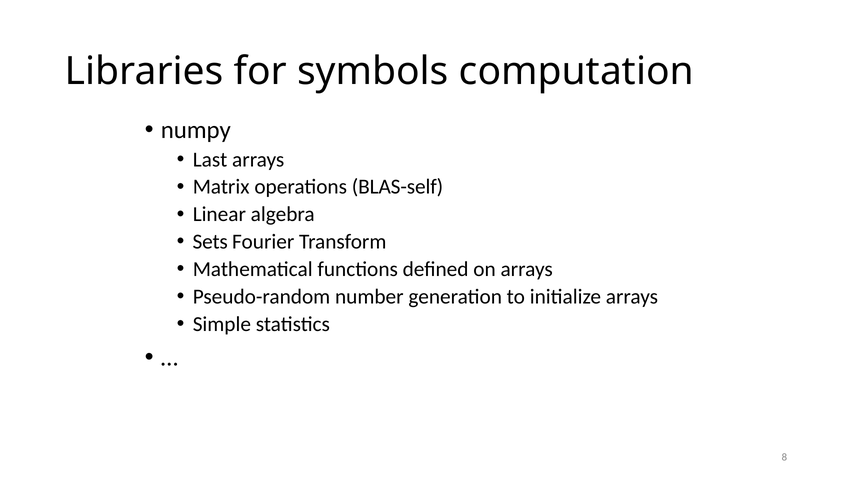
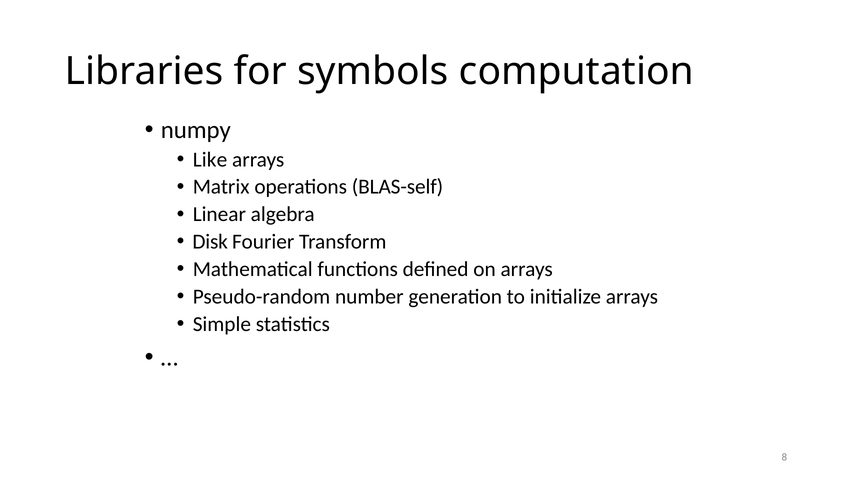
Last: Last -> Like (210, 160)
Sets: Sets -> Disk (210, 242)
